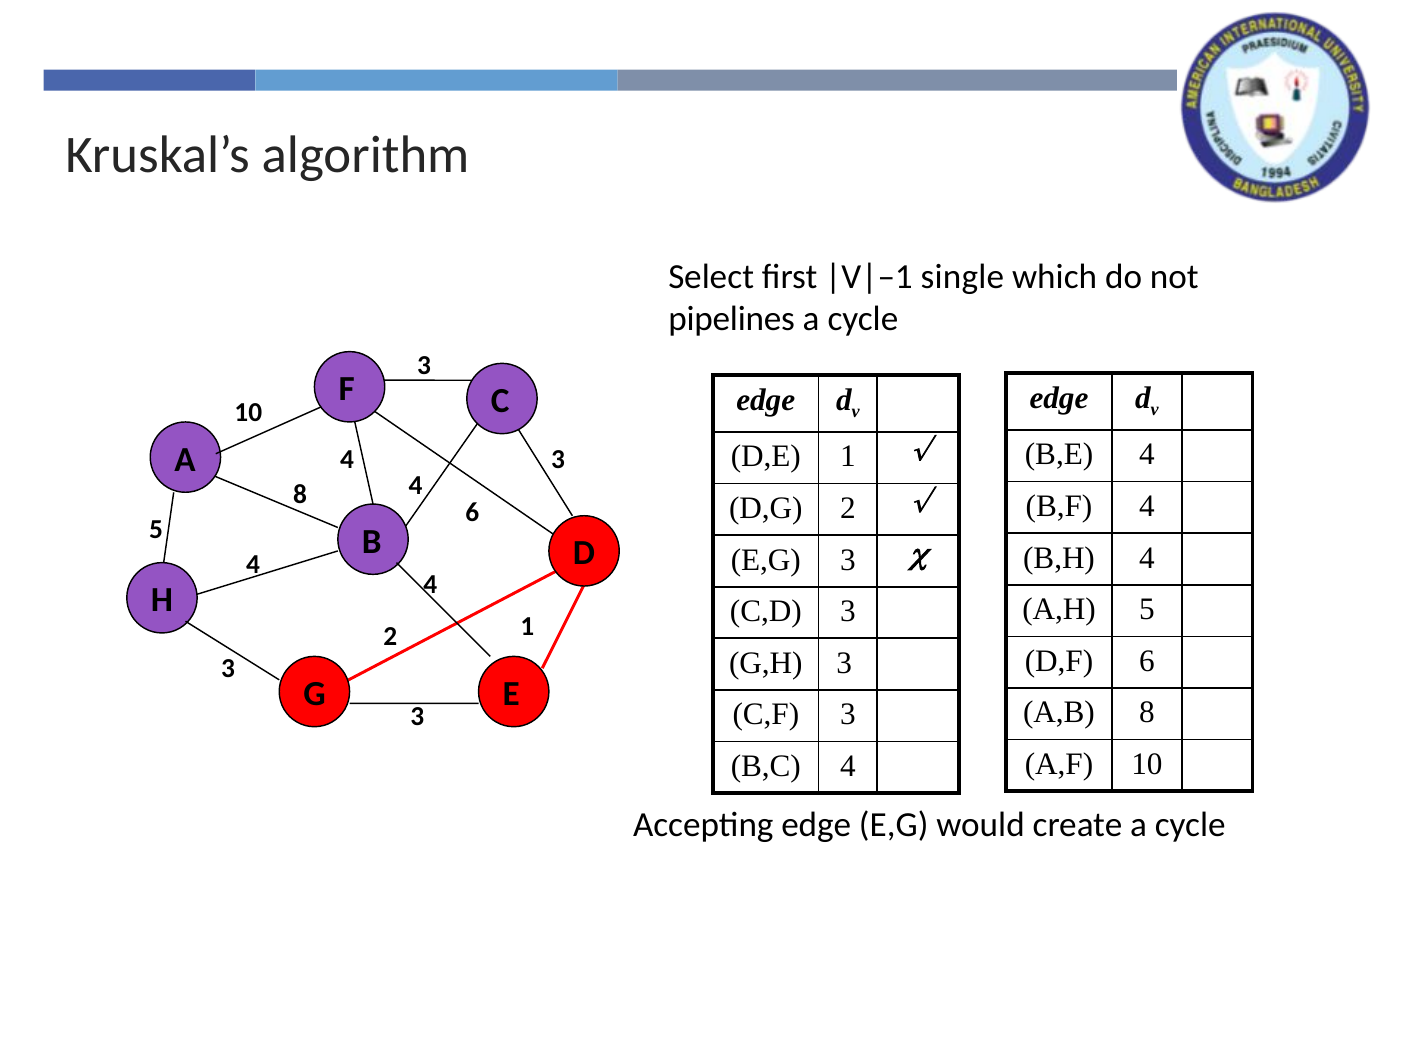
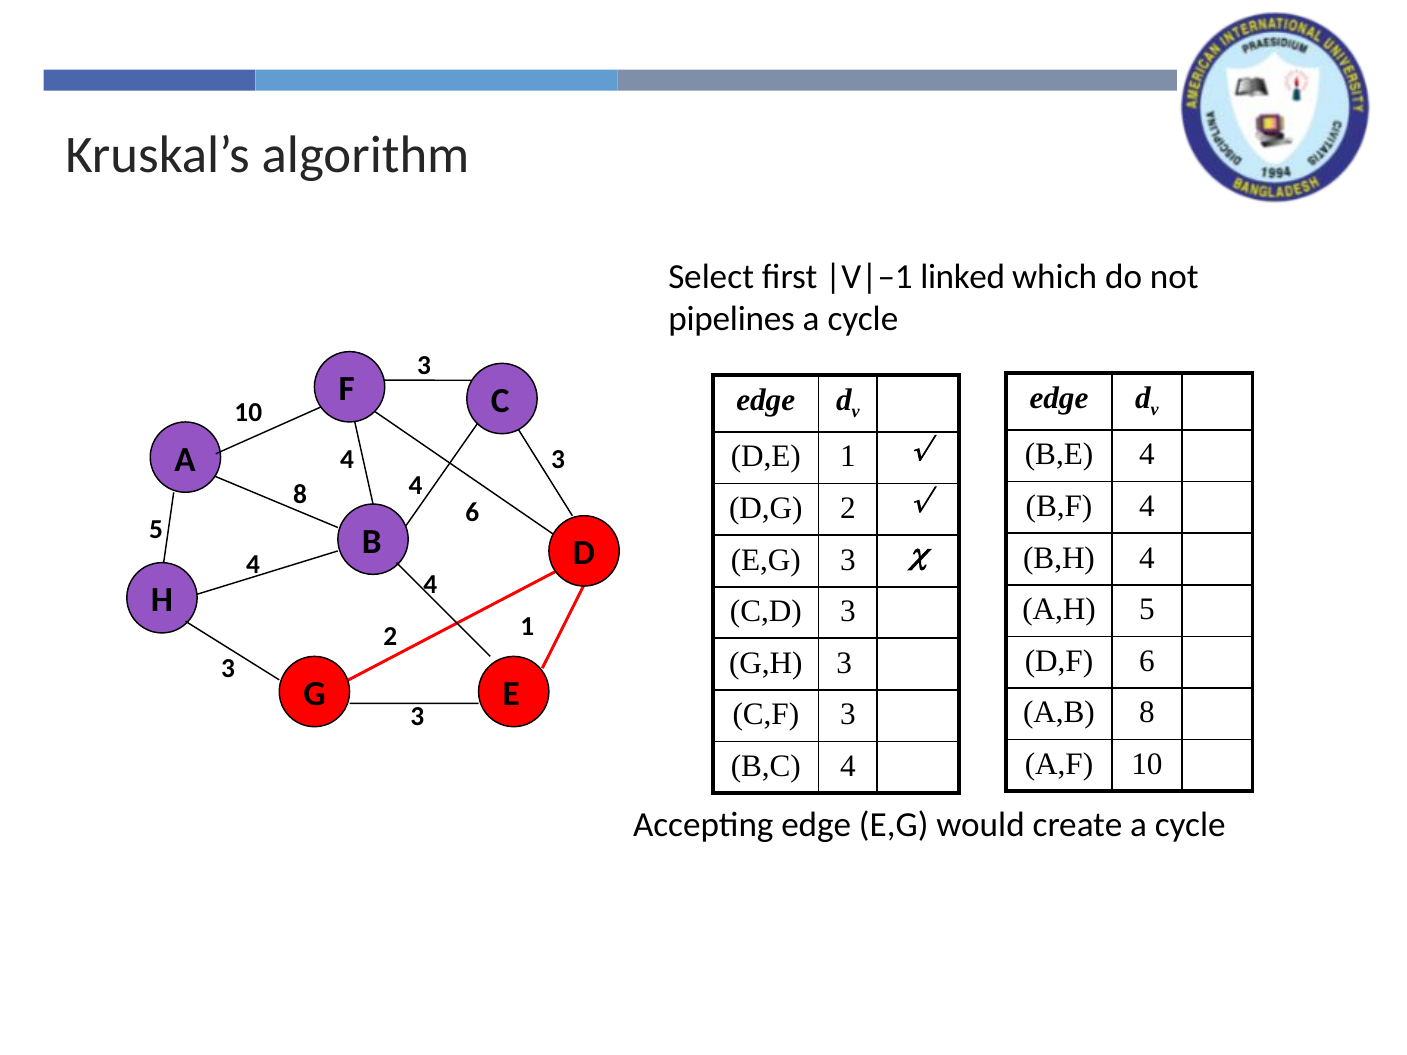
single: single -> linked (963, 277)
